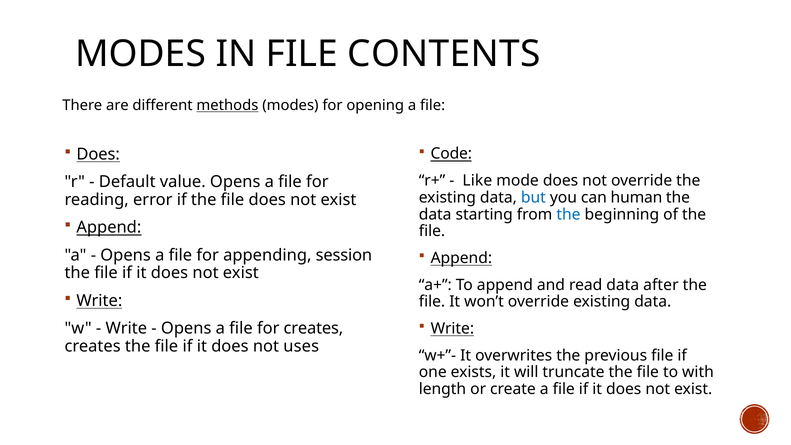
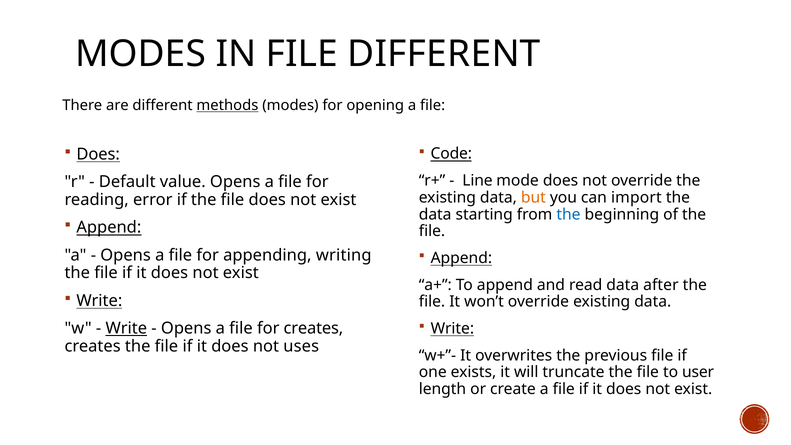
FILE CONTENTS: CONTENTS -> DIFFERENT (444, 54)
Like: Like -> Line (477, 180)
but colour: blue -> orange (533, 197)
human: human -> import (636, 197)
session: session -> writing (344, 255)
Write underline: none -> present (126, 328)
with: with -> user (698, 372)
